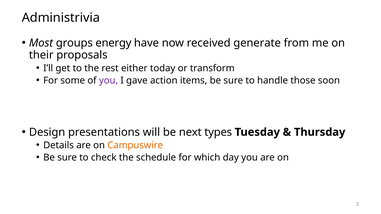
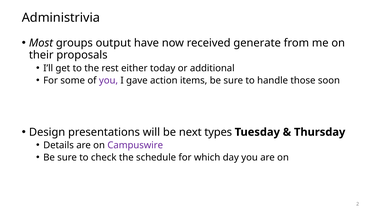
energy: energy -> output (113, 43)
transform: transform -> additional (212, 68)
Campuswire colour: orange -> purple (135, 145)
